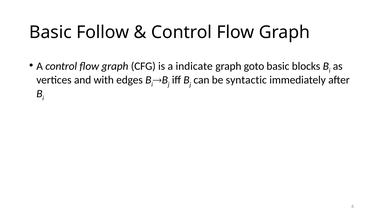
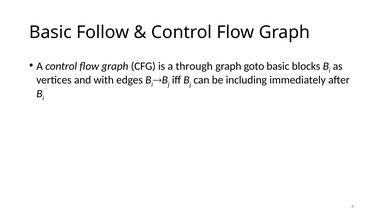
indicate: indicate -> through (194, 66)
syntactic: syntactic -> including (246, 80)
